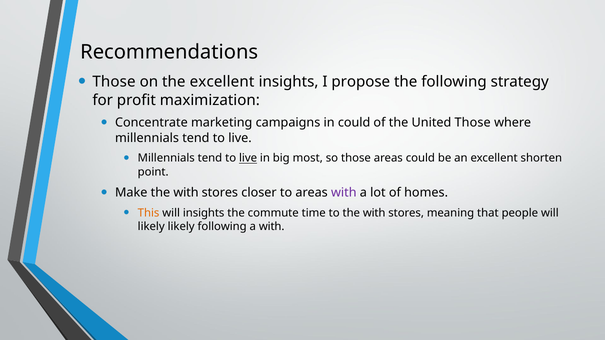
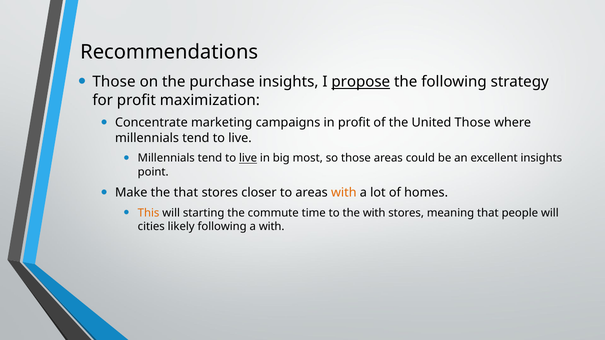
the excellent: excellent -> purchase (222, 82)
propose underline: none -> present (361, 82)
in could: could -> profit (354, 123)
excellent shorten: shorten -> insights (541, 158)
Make the with: with -> that (186, 193)
with colour: purple -> orange (344, 193)
will insights: insights -> starting (204, 213)
likely: likely -> cities (151, 227)
